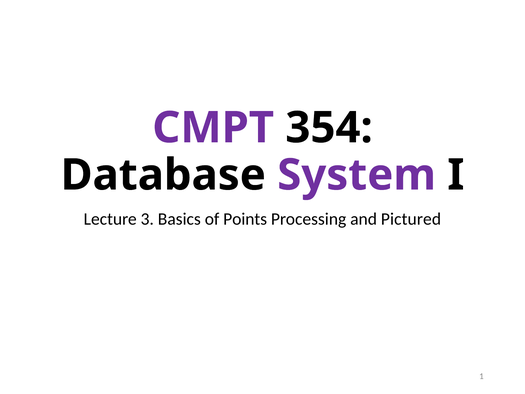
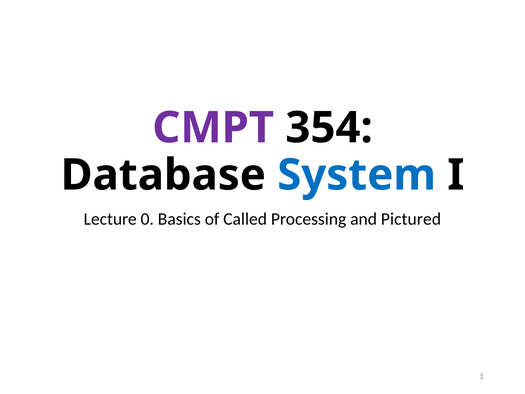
System colour: purple -> blue (357, 175)
3: 3 -> 0 (147, 219)
Points: Points -> Called (245, 219)
